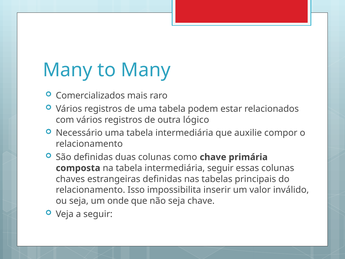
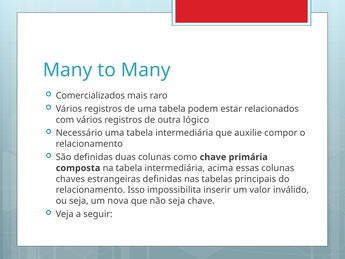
intermediária seguir: seguir -> acima (220, 168)
onde: onde -> nova (118, 201)
